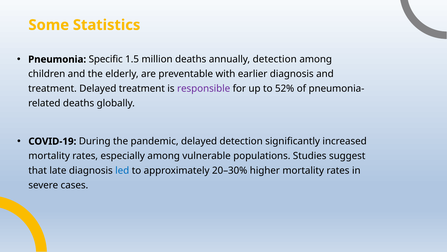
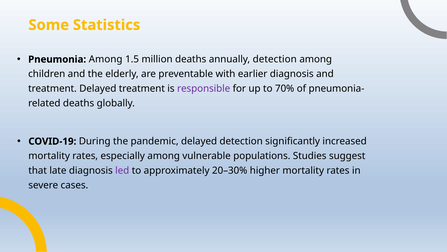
Pneumonia Specific: Specific -> Among (106, 59)
52%: 52% -> 70% (285, 89)
led colour: blue -> purple (122, 170)
